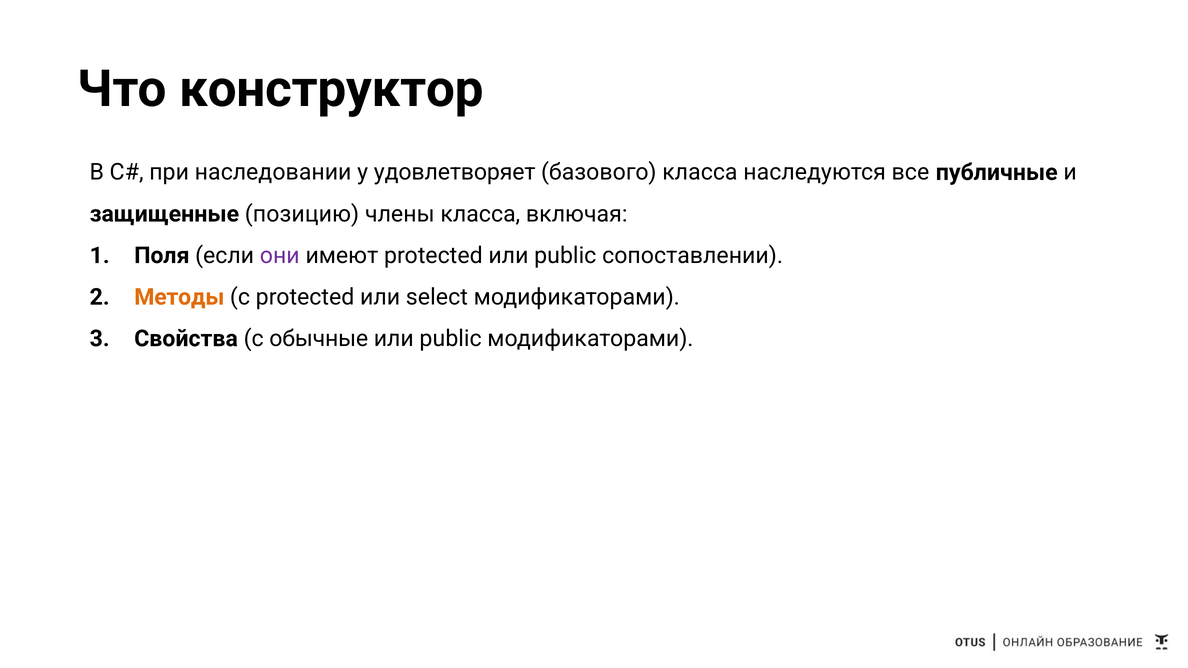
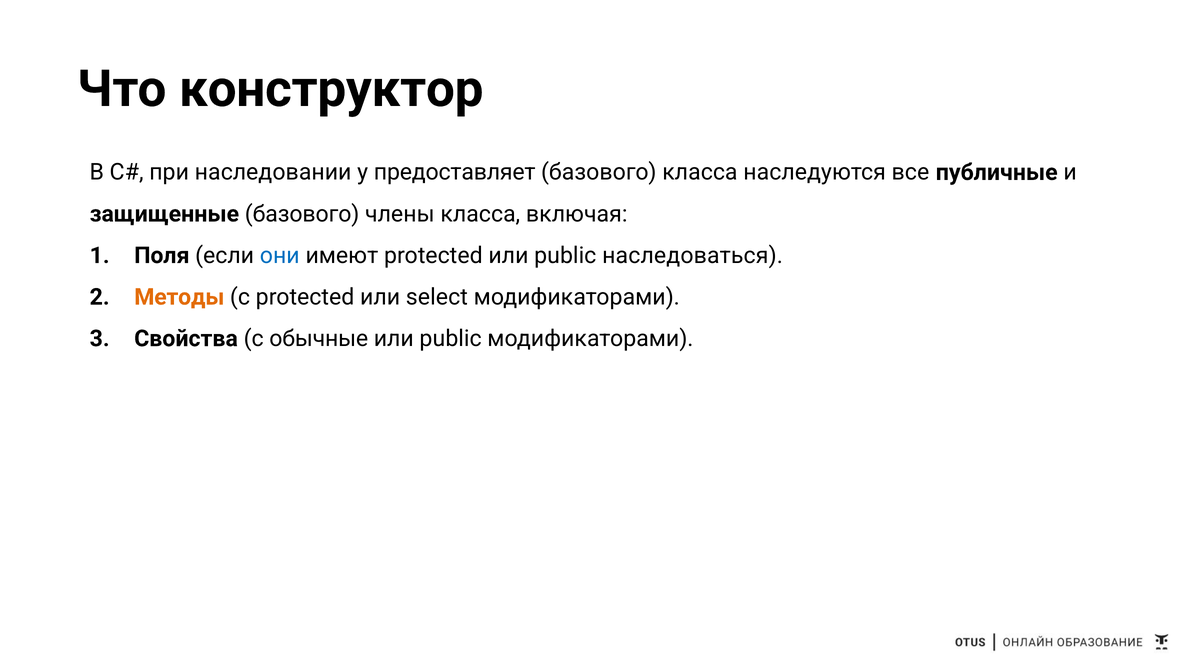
удовлетворяет: удовлетворяет -> предоставляет (455, 172)
защищенные позицию: позицию -> базового (302, 214)
они colour: purple -> blue (280, 256)
сопоставлении: сопоставлении -> наследоваться (693, 256)
